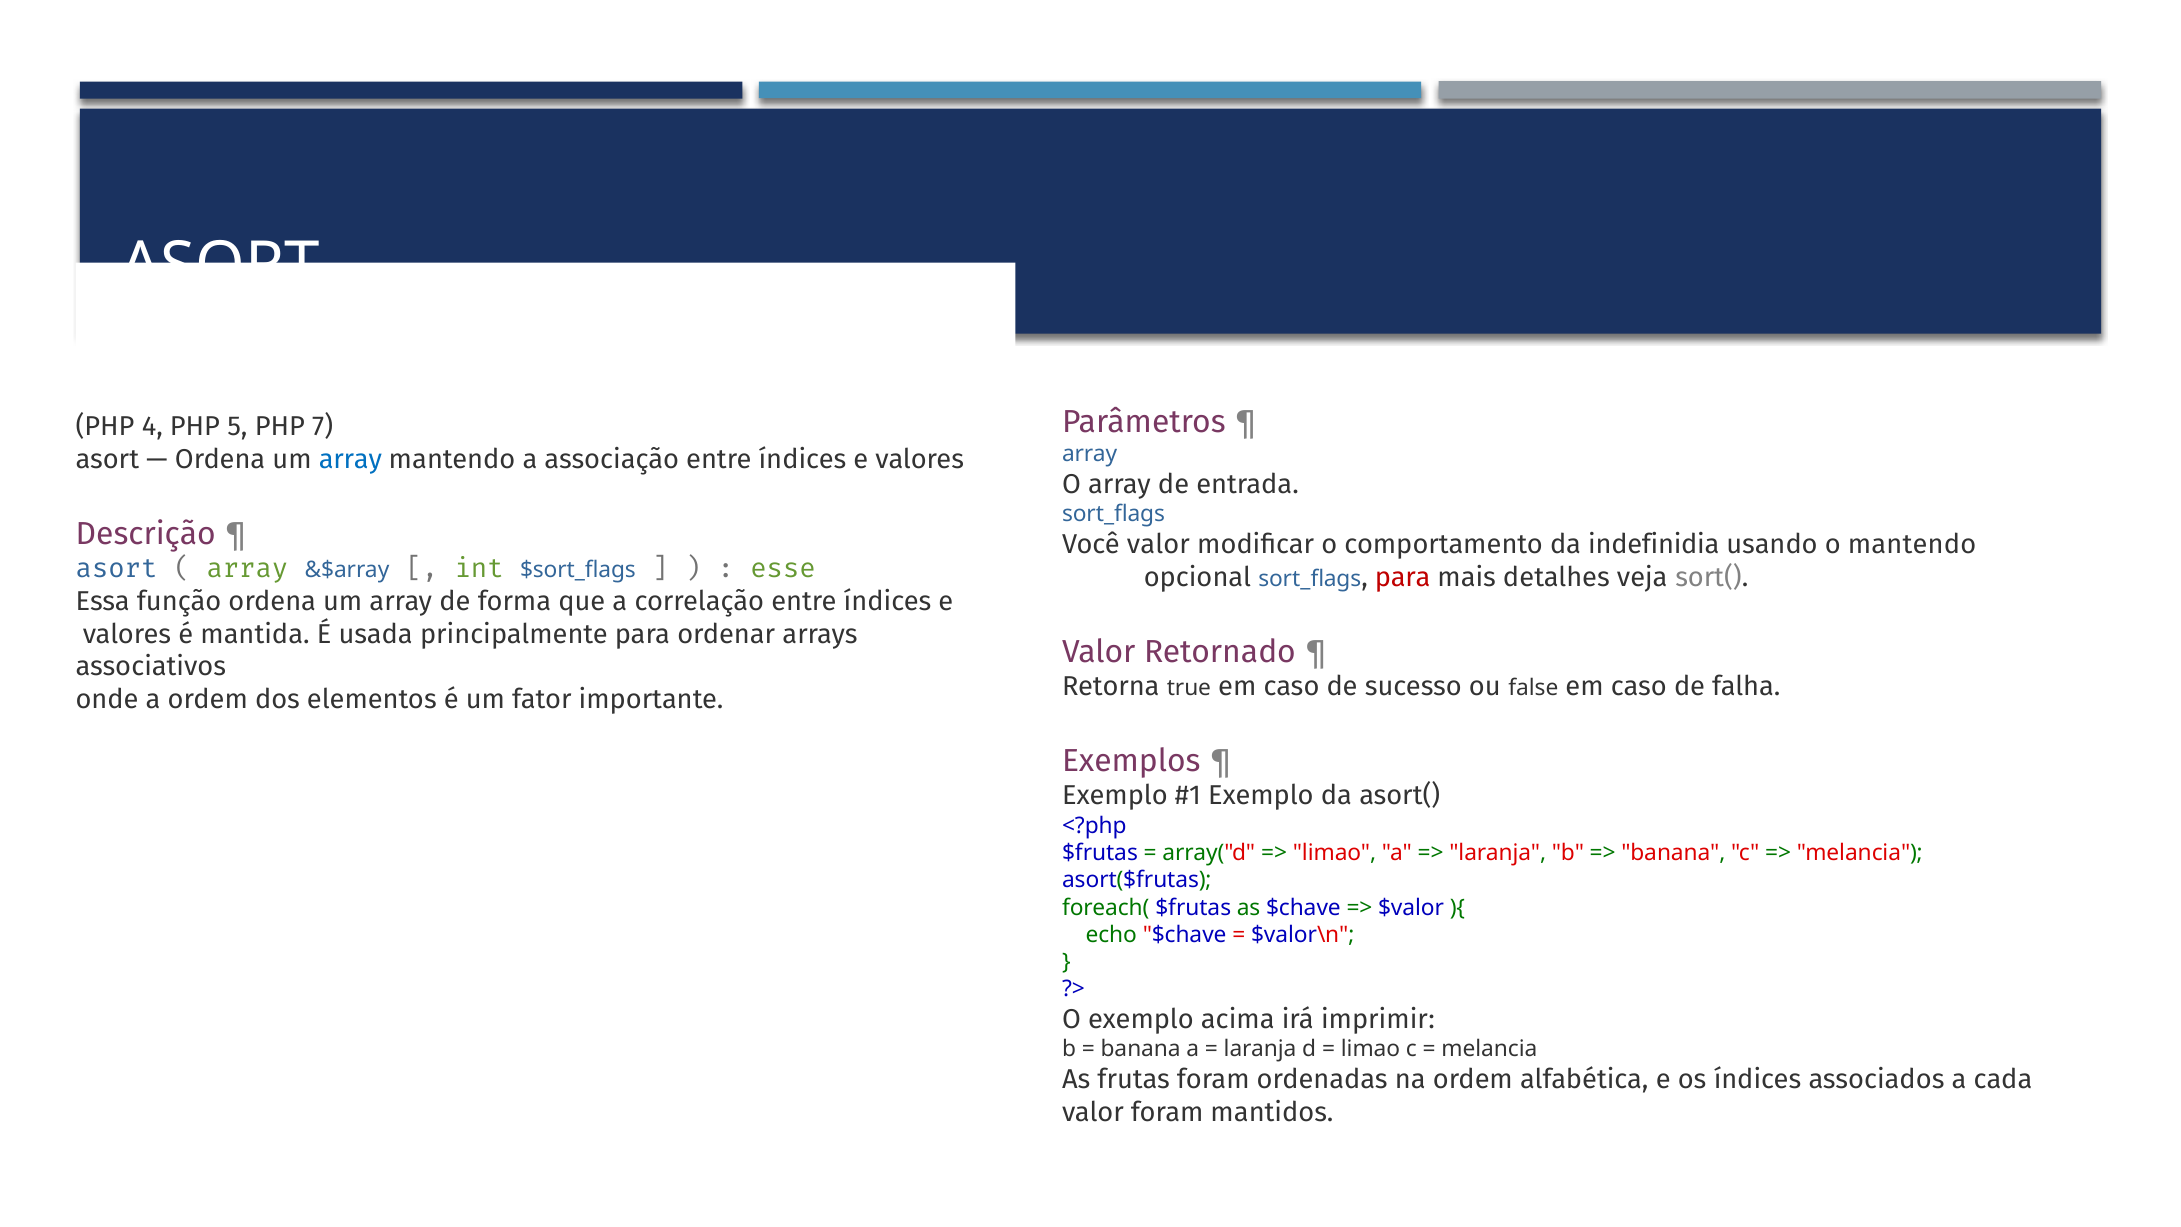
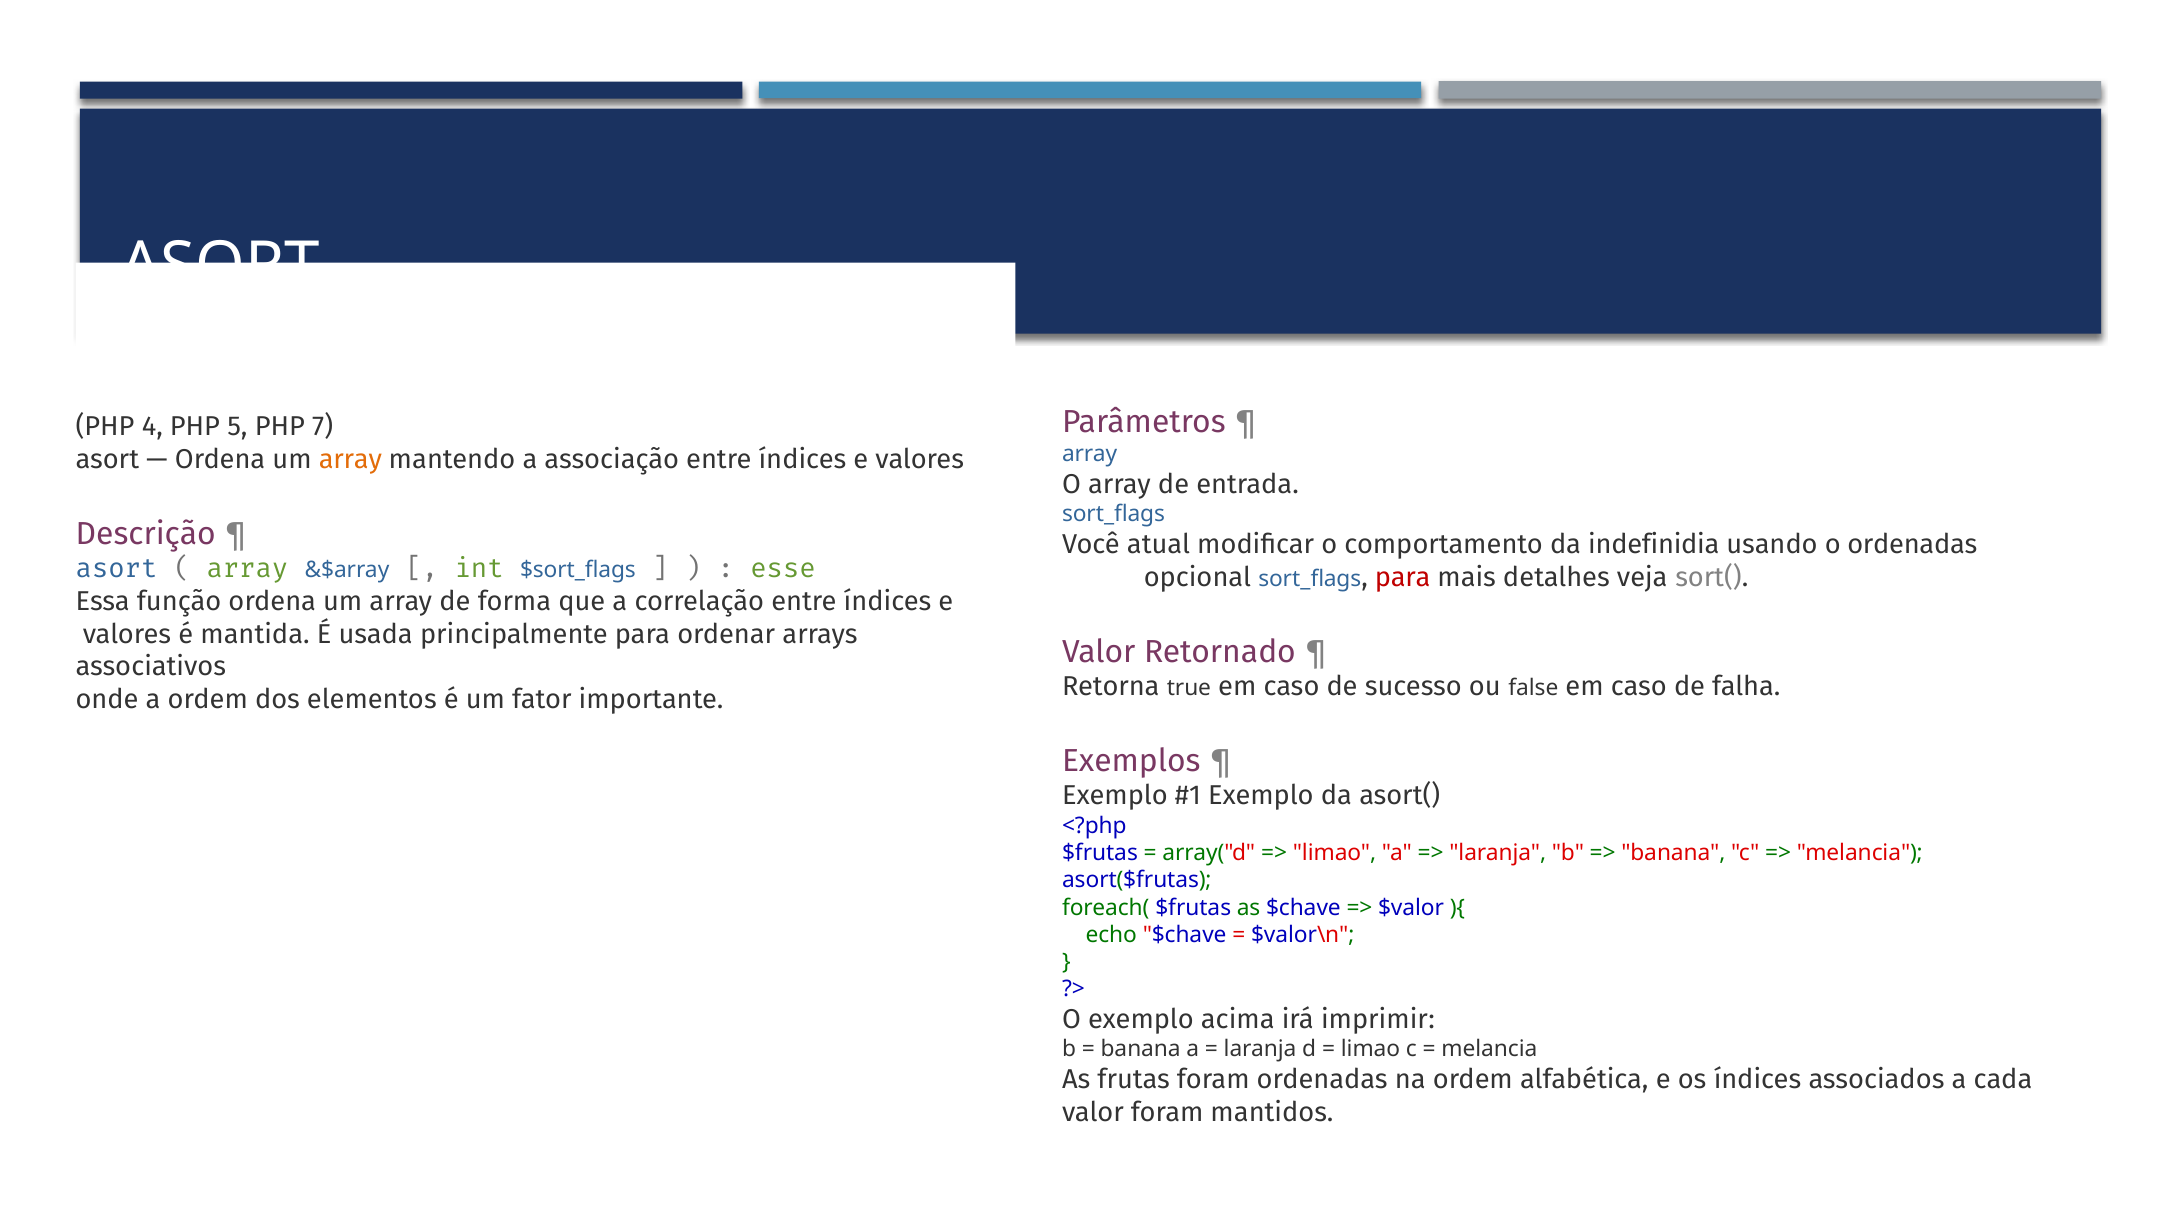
array colour: blue -> orange (350, 460)
Você valor: valor -> atual (1159, 545)
o mantendo: mantendo -> ordenadas (1912, 545)
